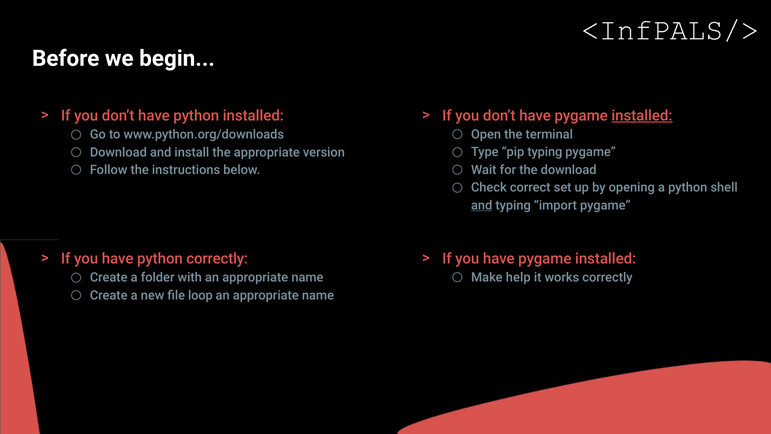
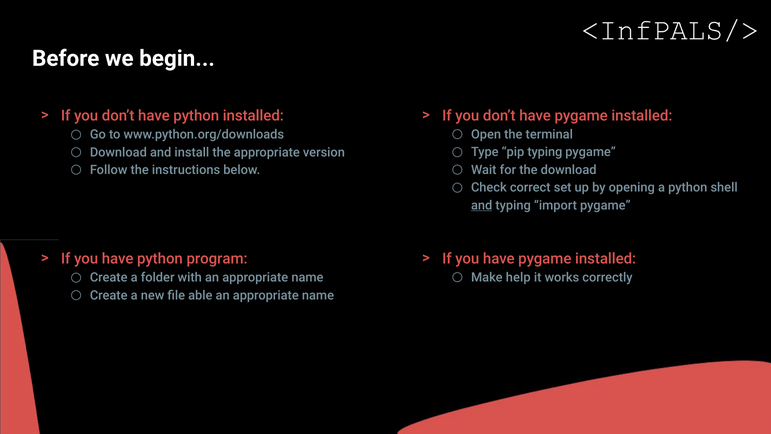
installed underline: present -> none (642, 116)
python correctly: correctly -> program (217, 259)
loop: loop -> able (200, 295)
